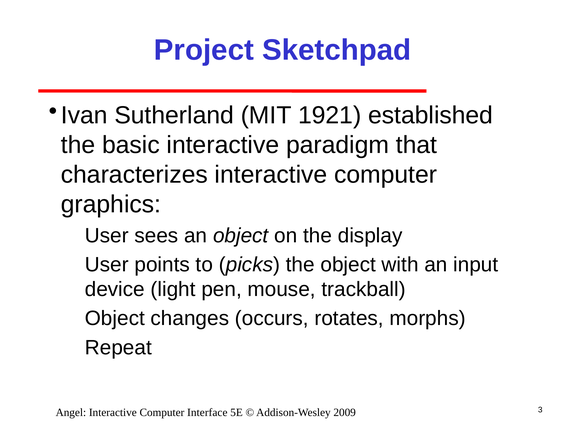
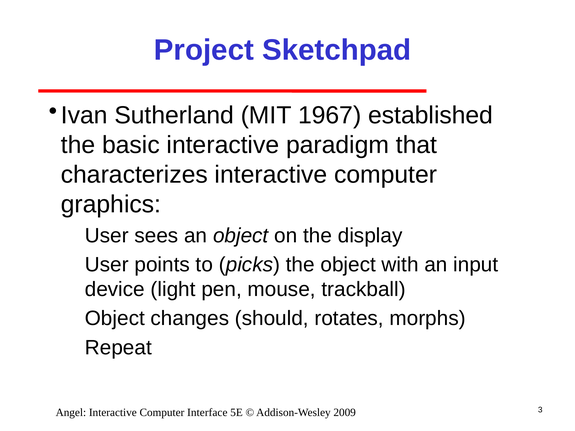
1921: 1921 -> 1967 (330, 115)
occurs: occurs -> should (272, 319)
